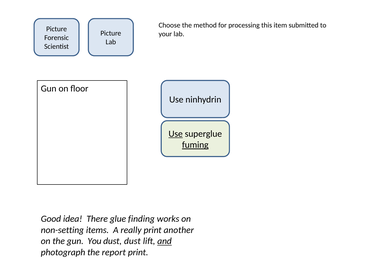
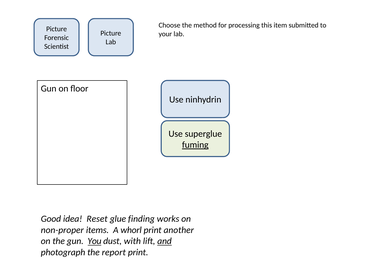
Use underline: present -> none (176, 134)
There: There -> Reset (97, 219)
non-setting: non-setting -> non-proper (62, 230)
really: really -> whorl (131, 230)
You underline: none -> present (95, 241)
dust dust: dust -> with (132, 241)
